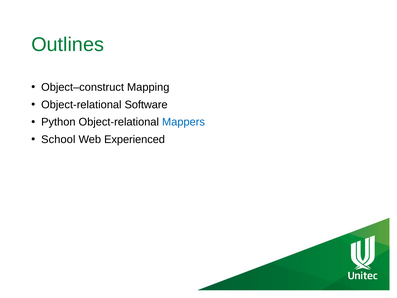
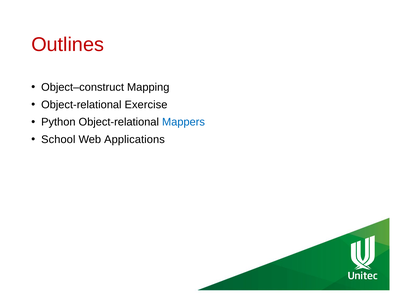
Outlines colour: green -> red (68, 44)
Software: Software -> Exercise (146, 105)
Experienced: Experienced -> Applications (134, 139)
